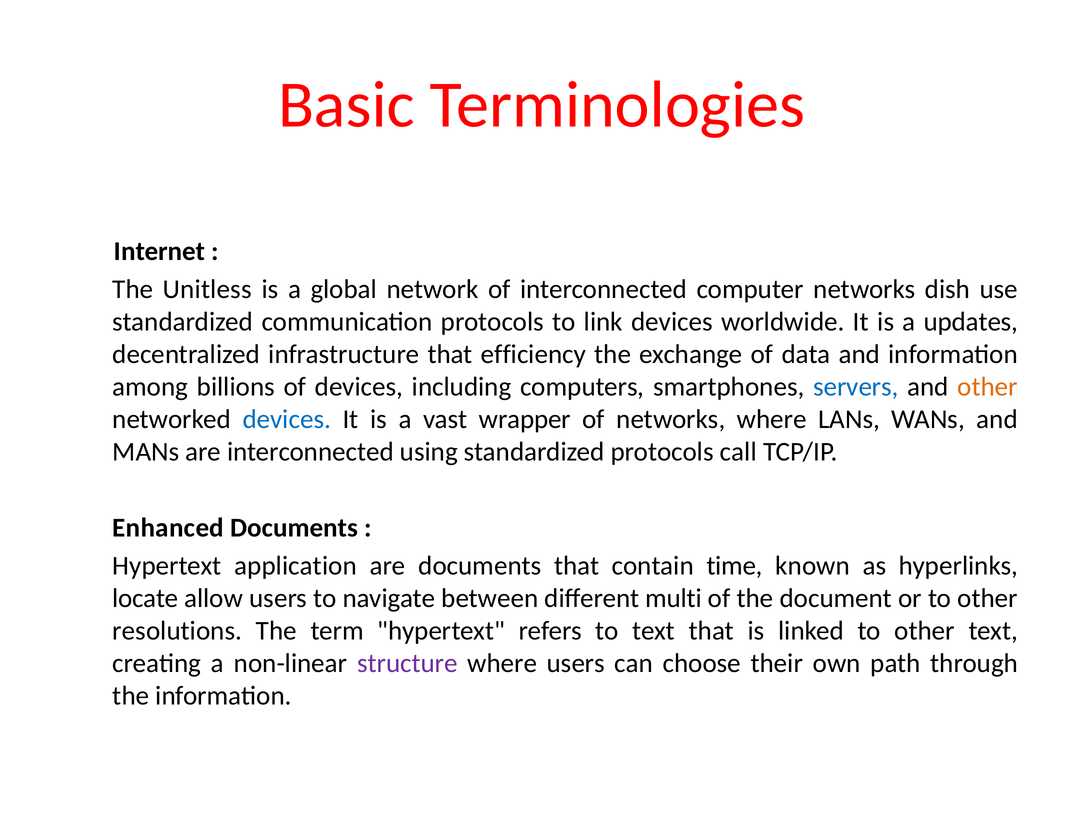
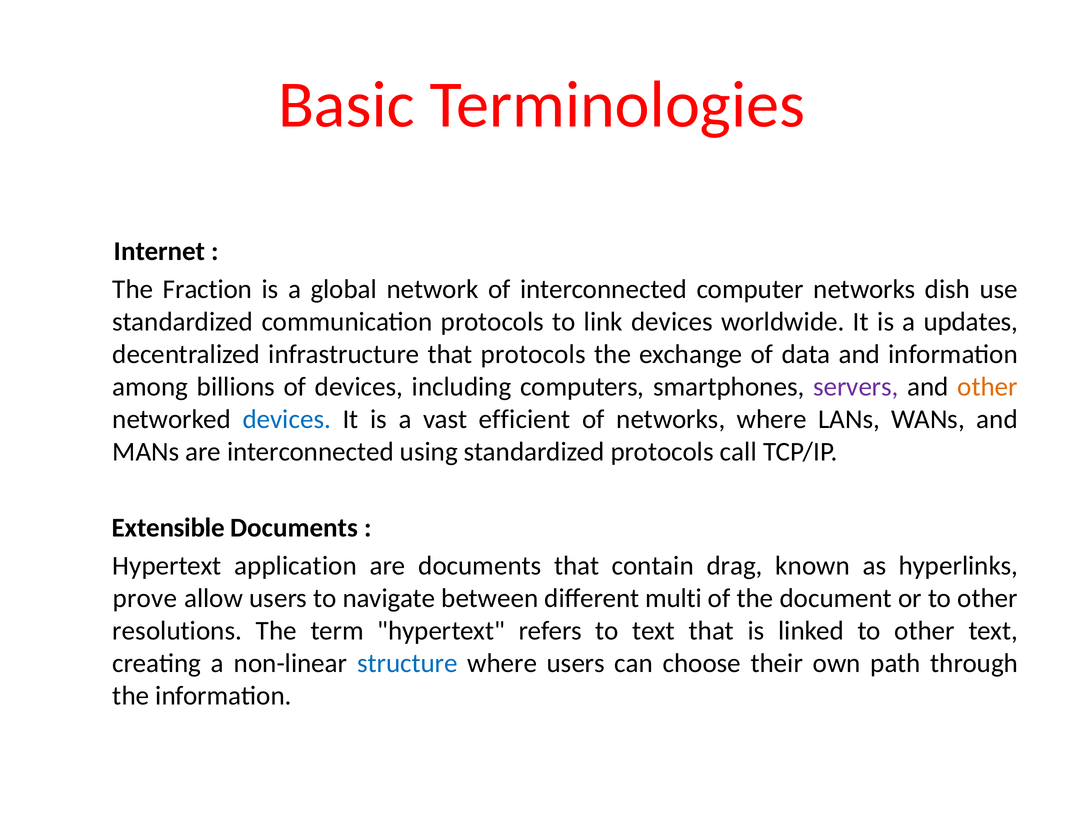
Unitless: Unitless -> Fraction (207, 289)
that efficiency: efficiency -> protocols (533, 354)
servers colour: blue -> purple (856, 387)
wrapper: wrapper -> efficient (525, 419)
Enhanced: Enhanced -> Extensible (168, 528)
time: time -> drag (735, 566)
locate: locate -> prove (145, 598)
structure colour: purple -> blue (407, 663)
